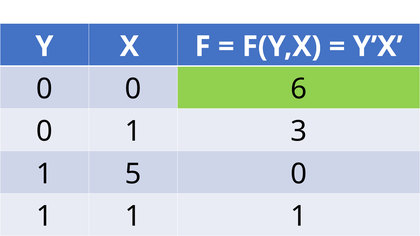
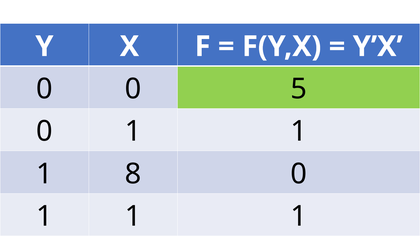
6: 6 -> 5 (299, 89)
3: 3 -> 1 (299, 132)
5: 5 -> 8 (133, 174)
